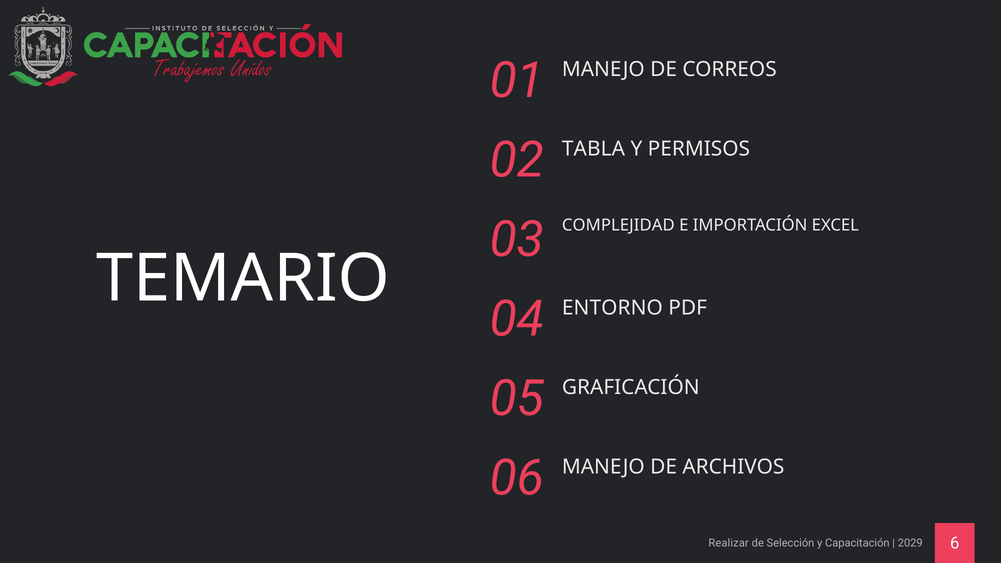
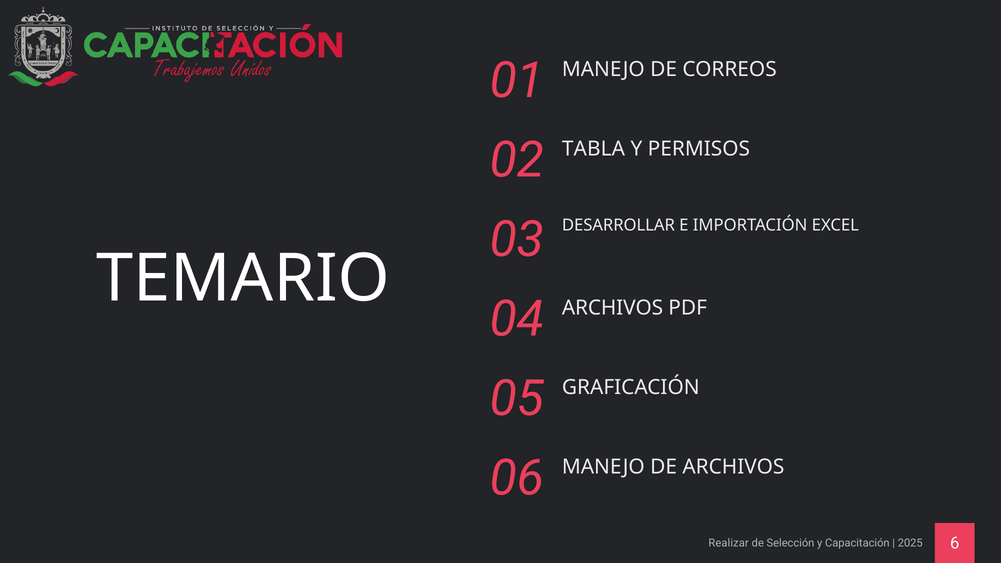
COMPLEJIDAD: COMPLEJIDAD -> DESARROLLAR (618, 225)
ENTORNO: ENTORNO -> ARCHIVOS (613, 308)
2029: 2029 -> 2025 (910, 543)
